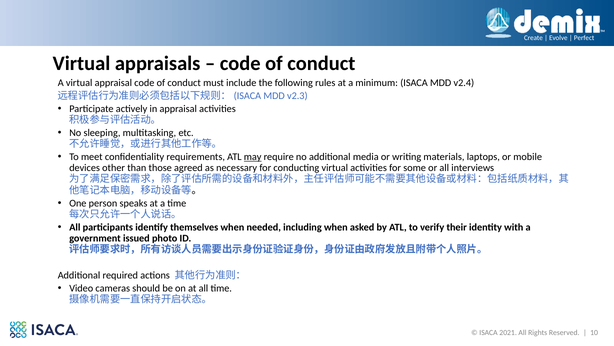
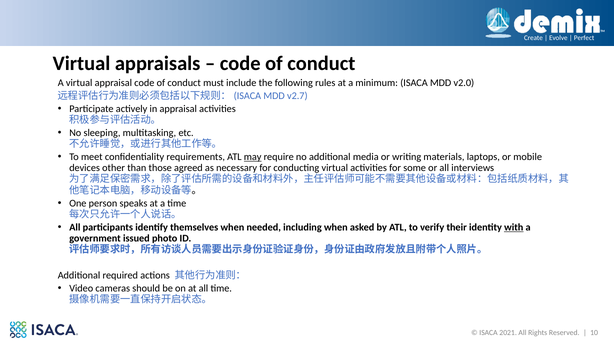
v2.4: v2.4 -> v2.0 (464, 83)
v2.3: v2.3 -> v2.7 (297, 96)
with underline: none -> present (514, 227)
